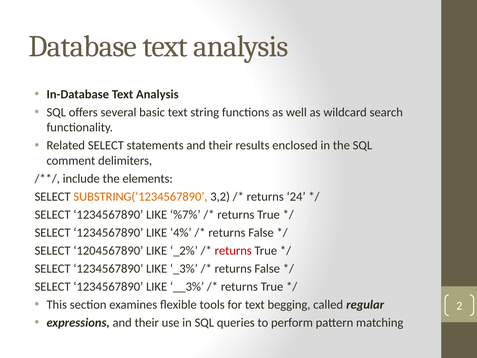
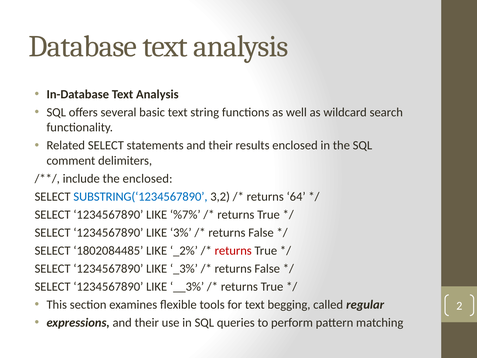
the elements: elements -> enclosed (148, 179)
SUBSTRING(‘1234567890 colour: orange -> blue (140, 197)
24: 24 -> 64 (296, 197)
4%: 4% -> 3% (181, 233)
1204567890: 1204567890 -> 1802084485 (108, 251)
